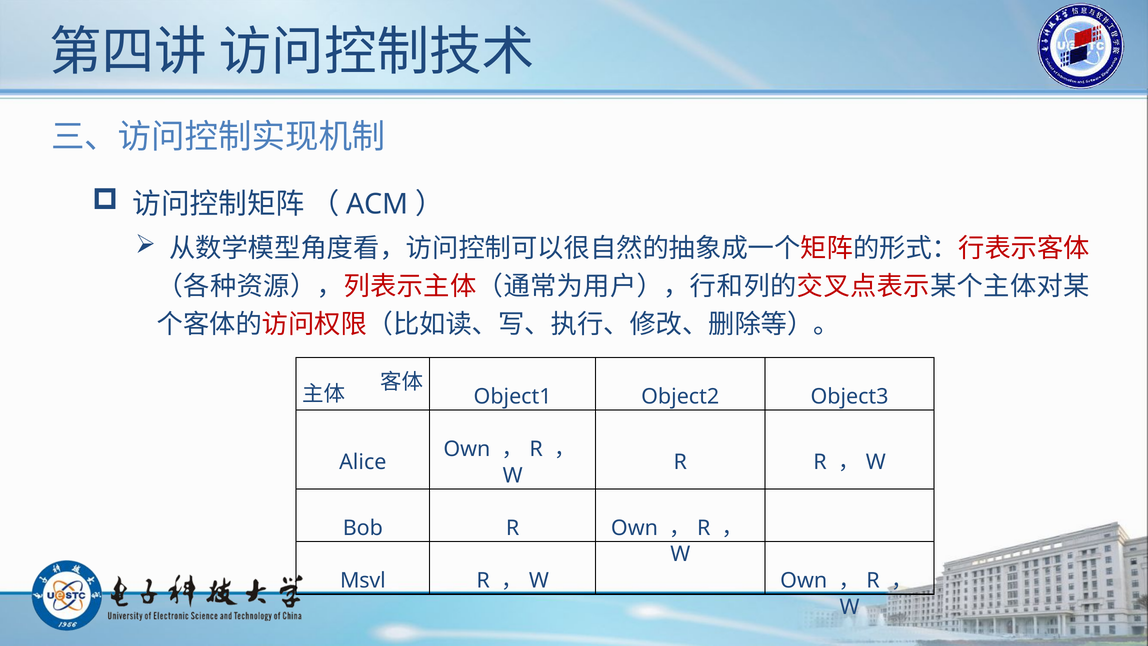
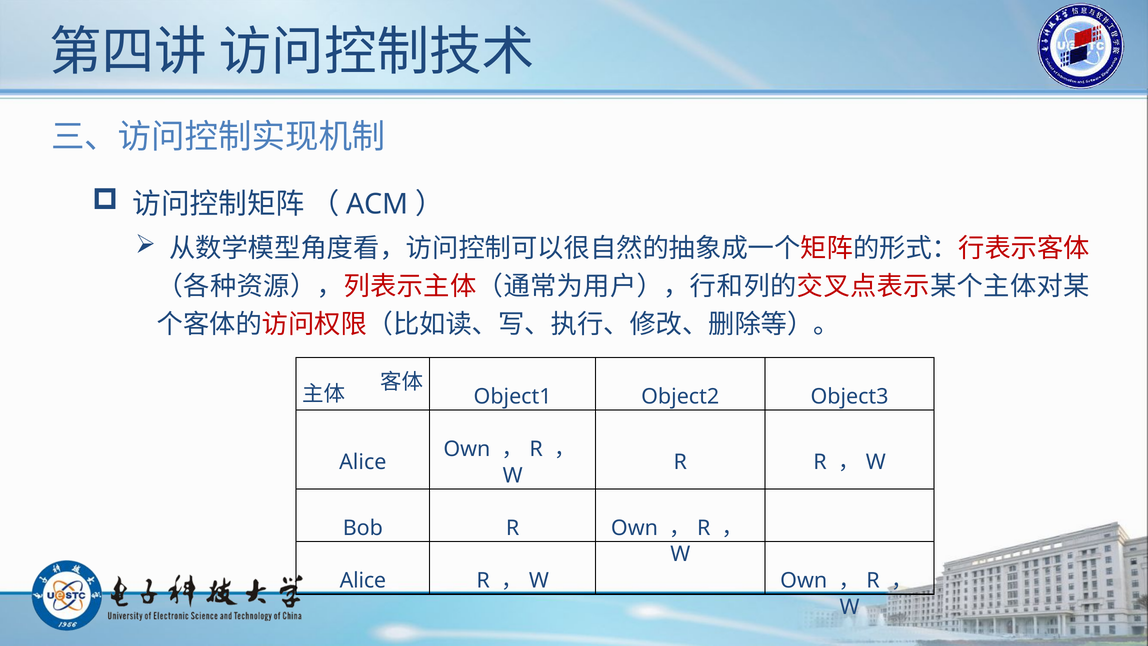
Msvl: Msvl -> Alice (363, 581)
